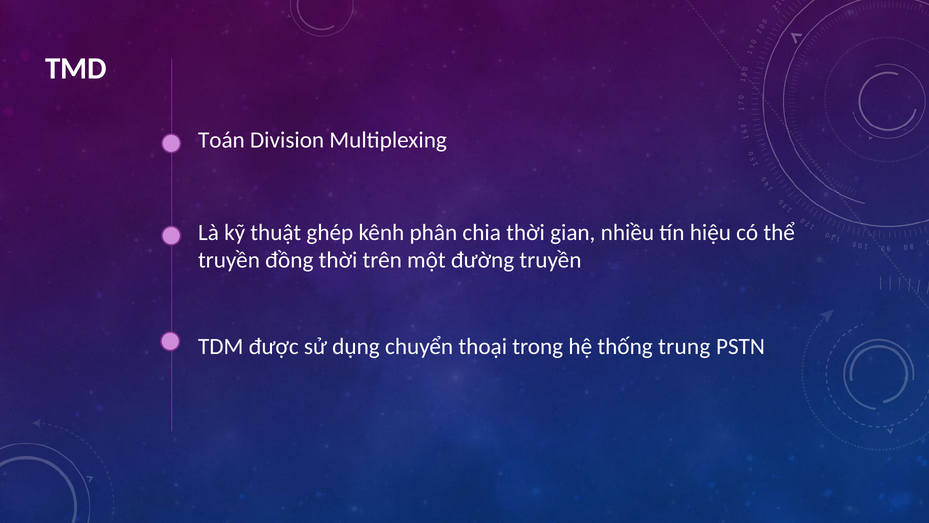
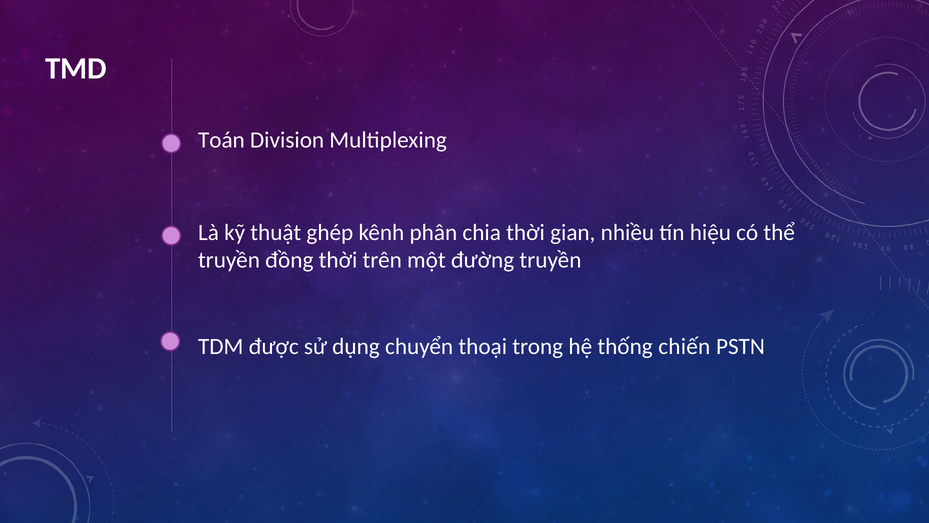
trung: trung -> chiến (684, 346)
